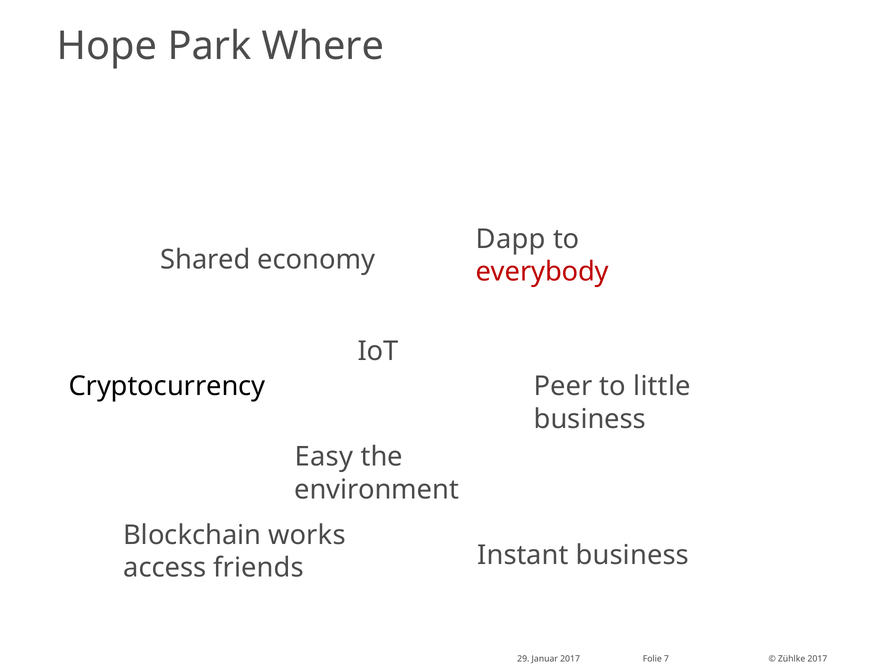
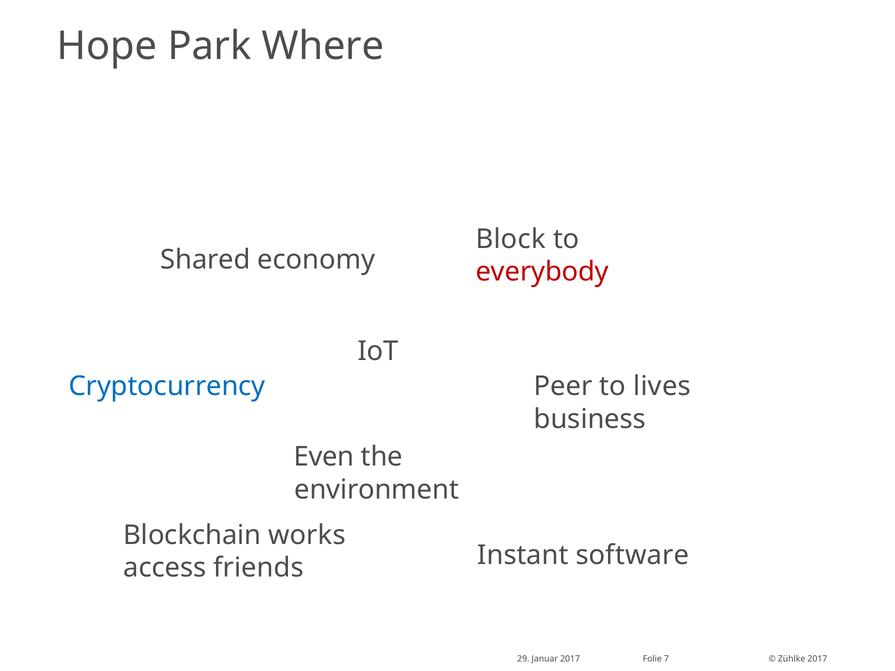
Dapp: Dapp -> Block (511, 240)
Cryptocurrency colour: black -> blue (167, 387)
little: little -> lives (662, 387)
Easy: Easy -> Even (324, 457)
Instant business: business -> software (632, 556)
